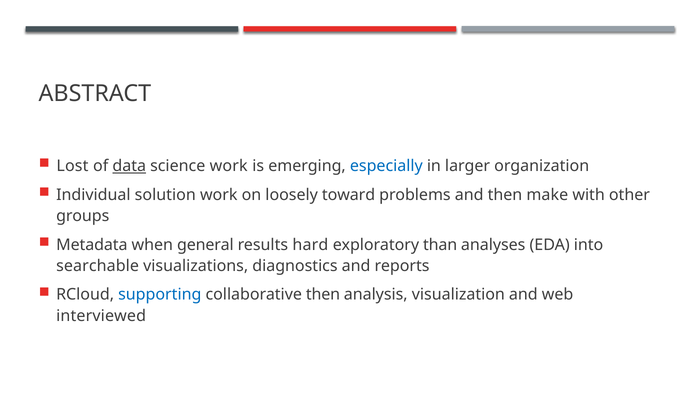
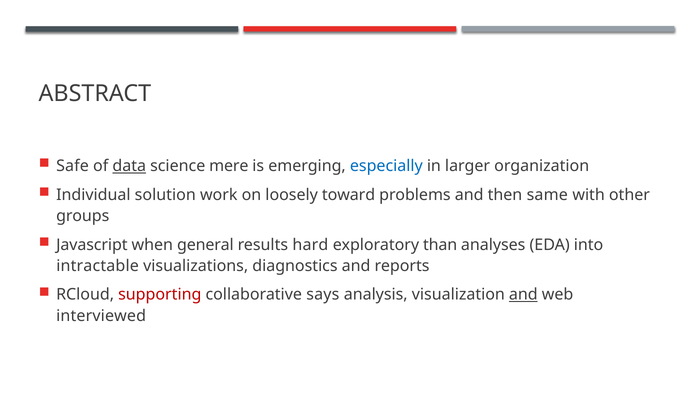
Lost: Lost -> Safe (73, 166)
science work: work -> mere (229, 166)
make: make -> same (547, 195)
Metadata: Metadata -> Javascript (92, 245)
searchable: searchable -> intractable (98, 266)
supporting colour: blue -> red (160, 294)
collaborative then: then -> says (323, 294)
and underline: none -> present (523, 294)
